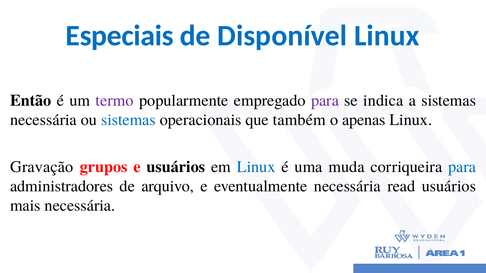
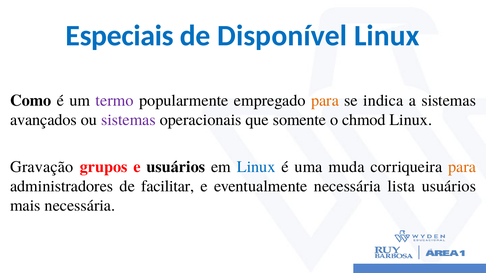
Então: Então -> Como (31, 101)
para colour: purple -> orange (325, 101)
necessária: necessária -> avançados (43, 120)
sistemas colour: blue -> purple (128, 120)
também: também -> somente (299, 120)
apenas: apenas -> chmod (364, 120)
para colour: blue -> orange (462, 167)
arquivo: arquivo -> facilitar (168, 186)
read: read -> lista (401, 186)
